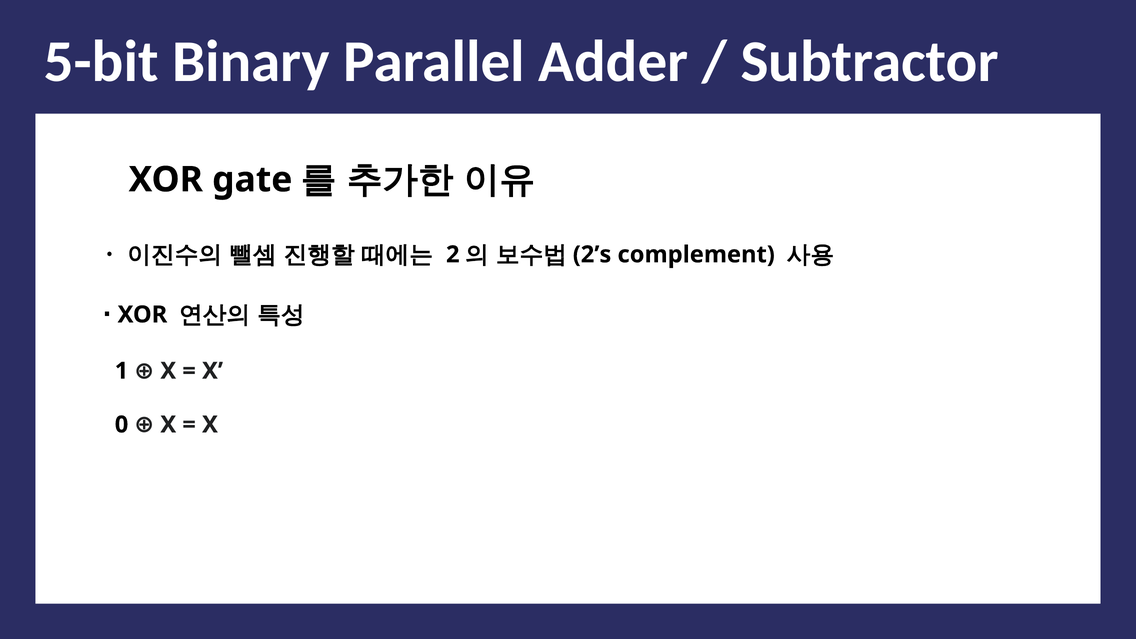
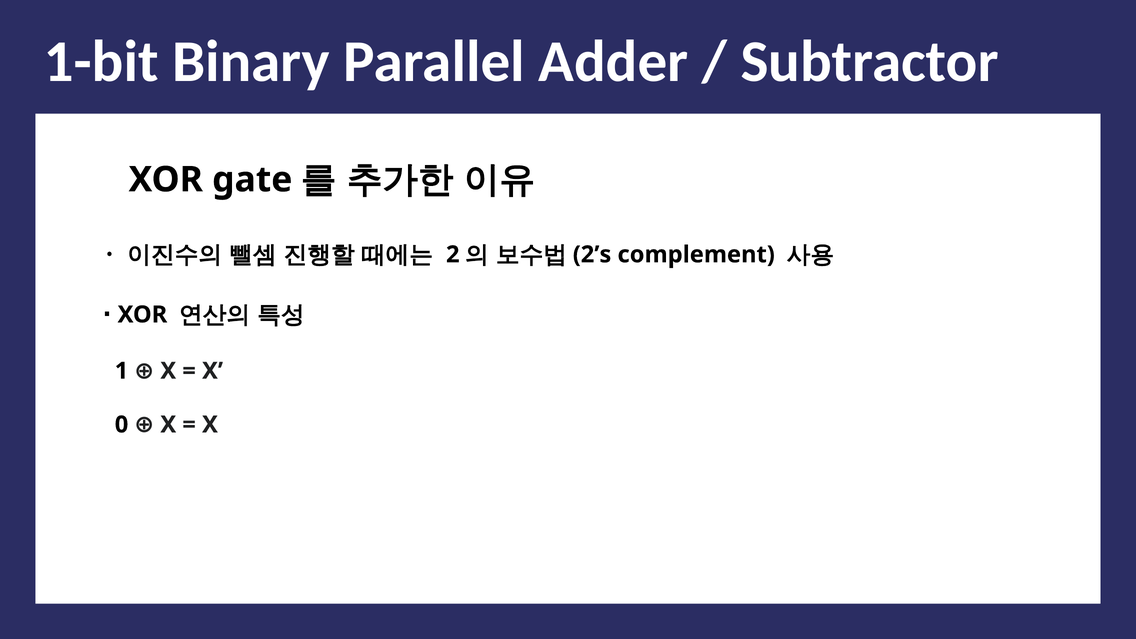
5-bit: 5-bit -> 1-bit (101, 62)
